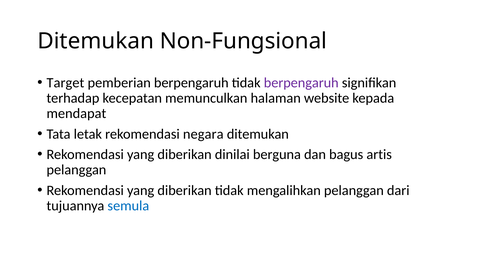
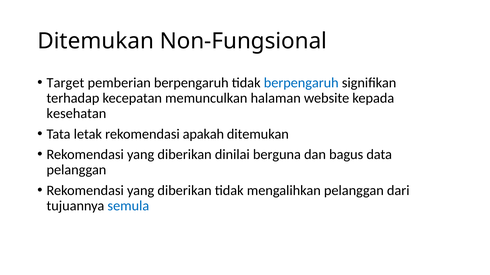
berpengaruh colour: purple -> blue (301, 83)
mendapat: mendapat -> kesehatan (76, 114)
negara: negara -> apakah (203, 134)
artis: artis -> data (379, 155)
